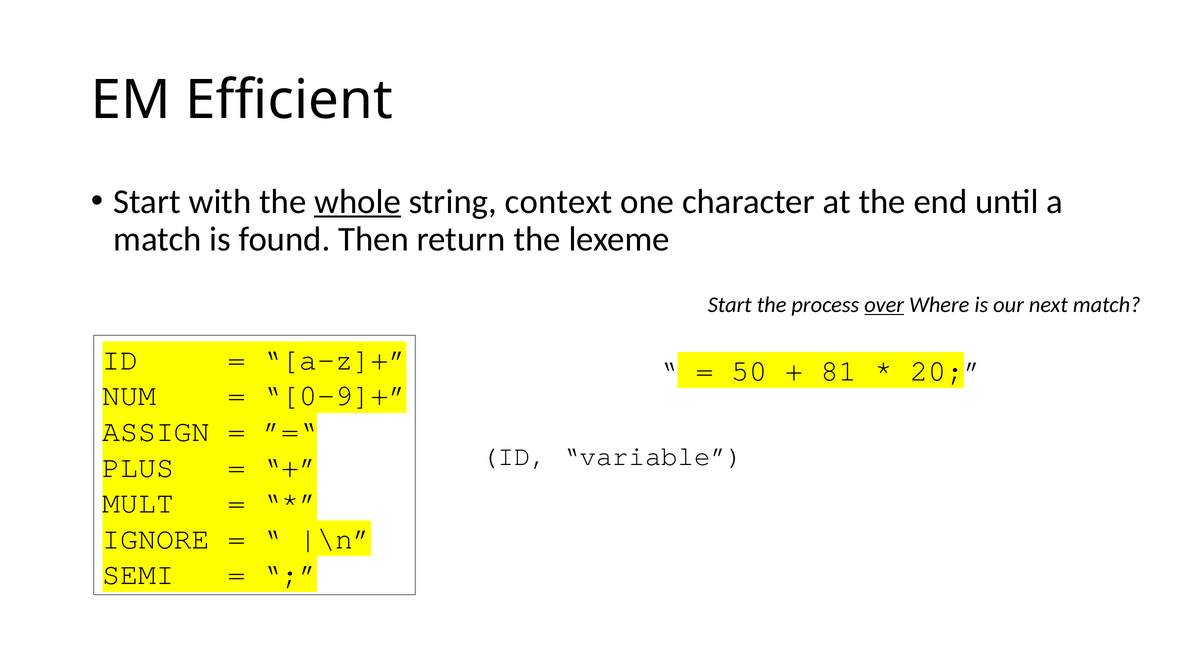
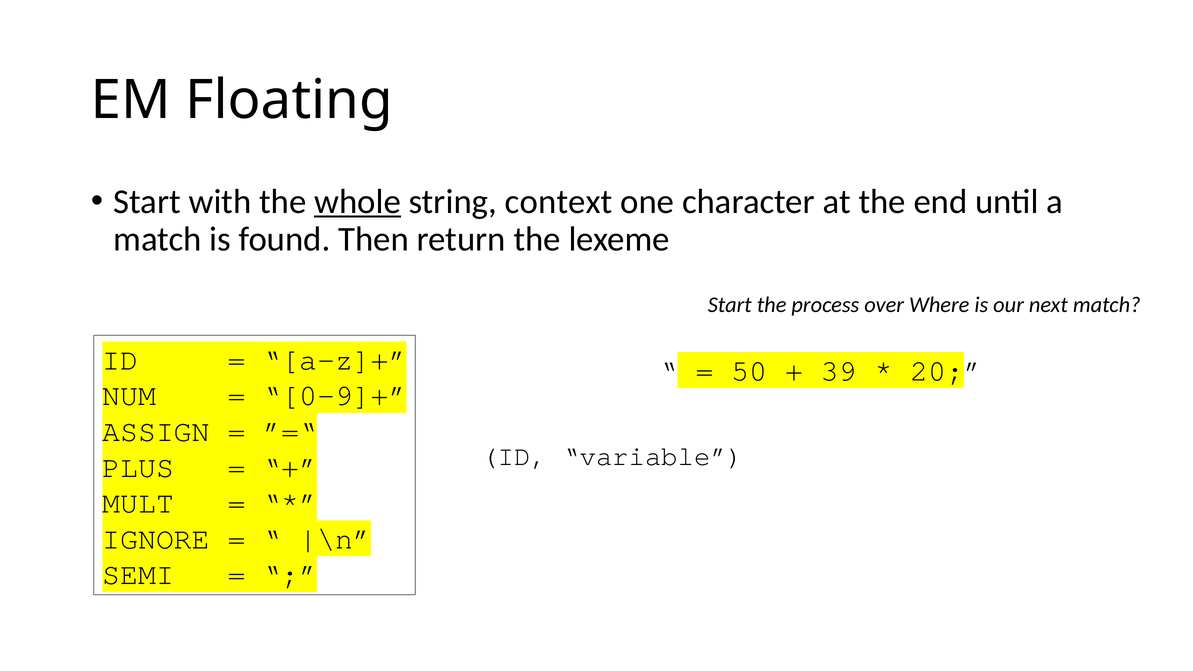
Efficient: Efficient -> Floating (289, 100)
over underline: present -> none (884, 305)
81: 81 -> 39 (839, 371)
